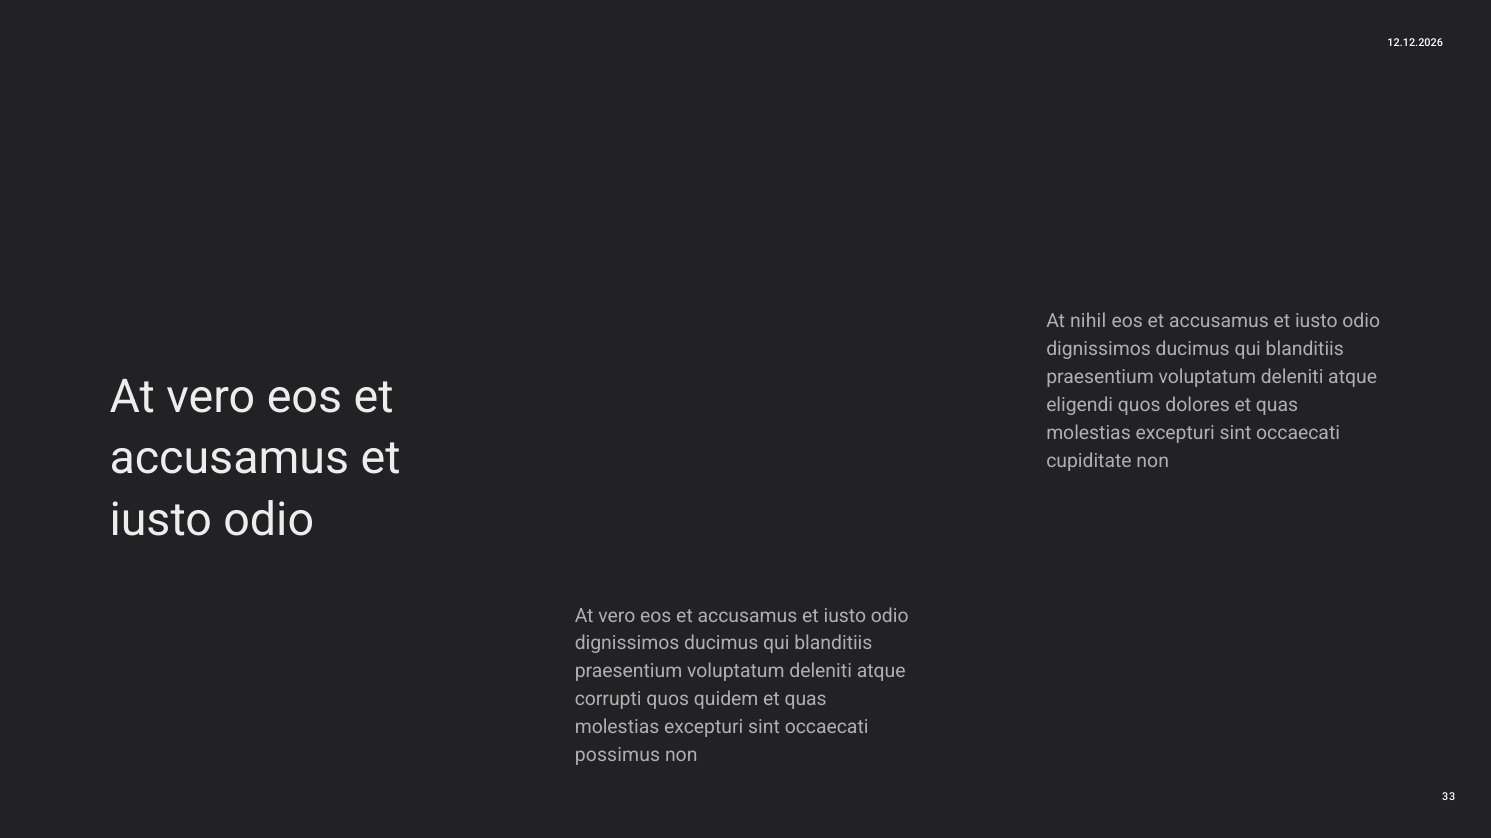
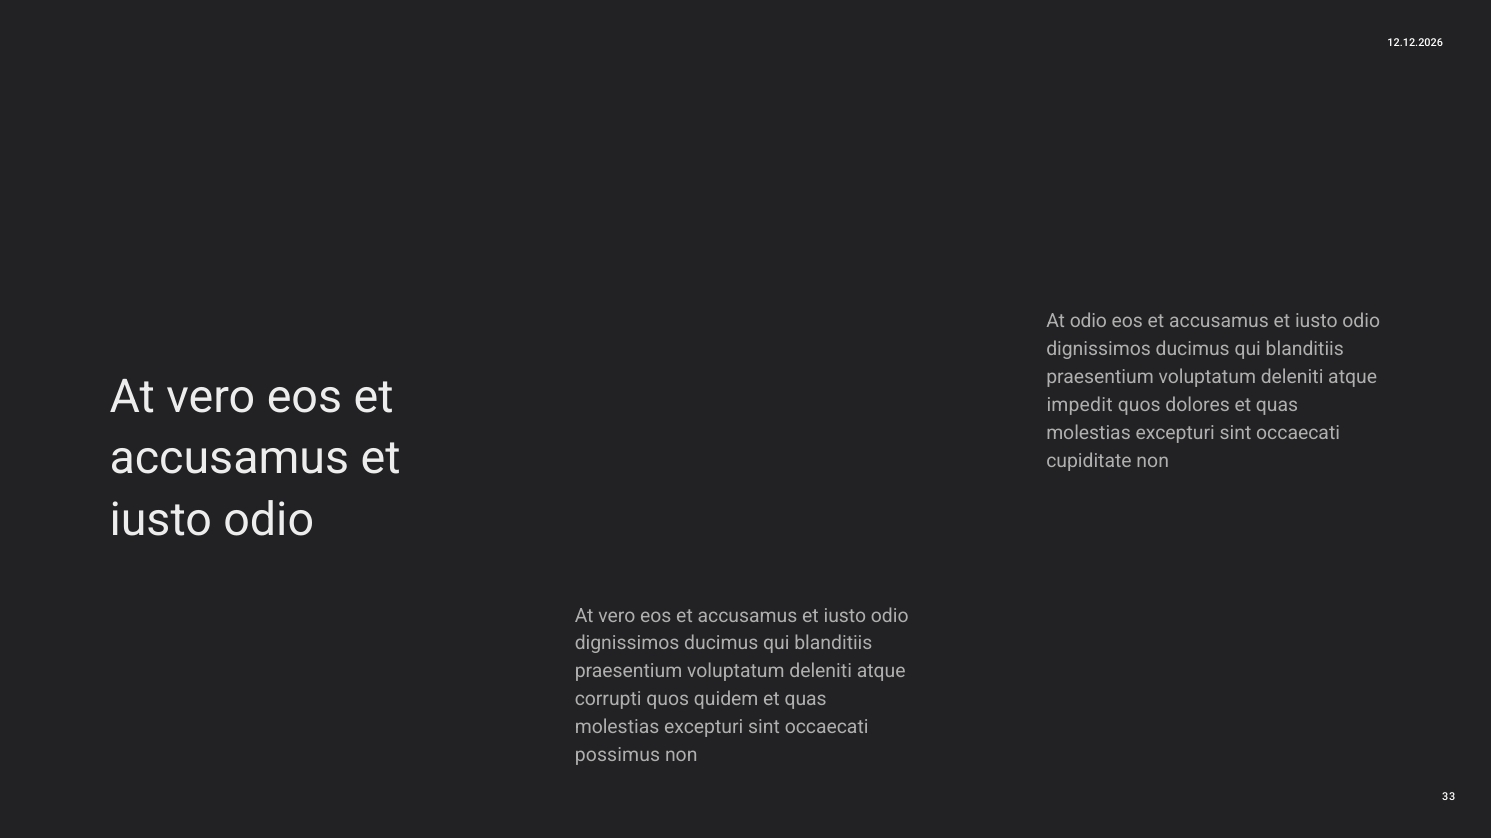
At nihil: nihil -> odio (1088, 322)
eligendi: eligendi -> impedit (1080, 405)
